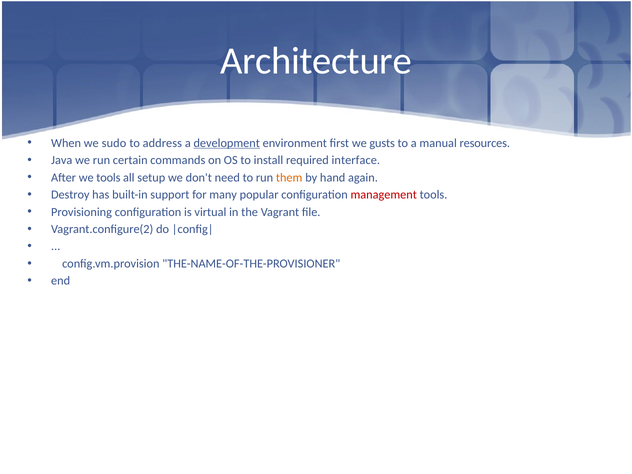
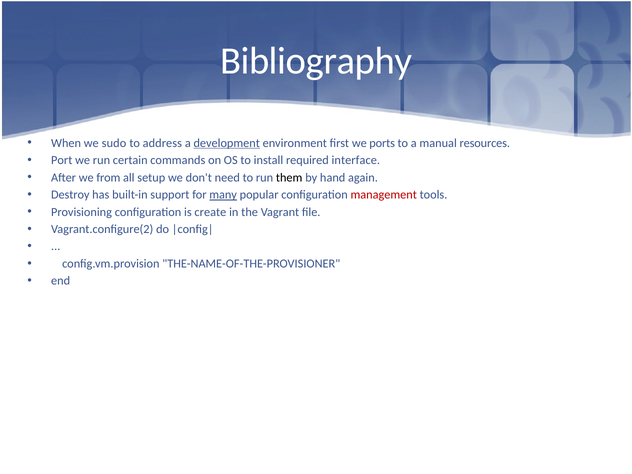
Architecture: Architecture -> Bibliography (316, 61)
gusts: gusts -> ports (382, 143)
Java: Java -> Port (62, 160)
we tools: tools -> from (108, 178)
them colour: orange -> black (289, 178)
many underline: none -> present (223, 195)
virtual: virtual -> create (210, 212)
